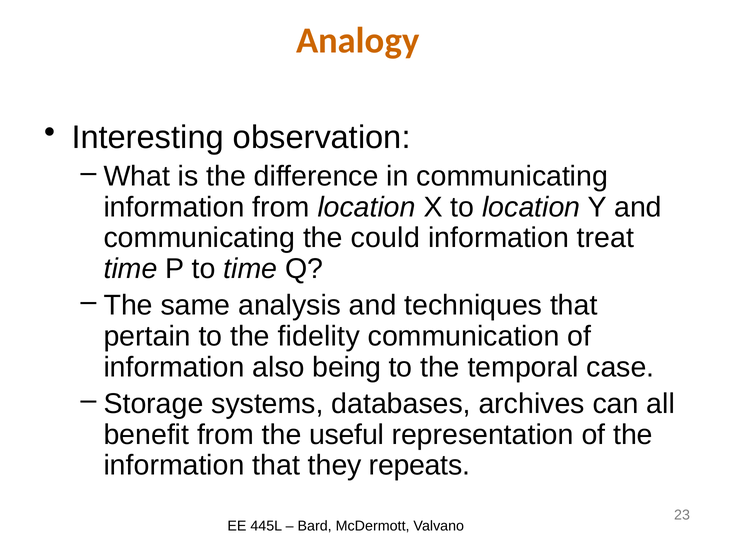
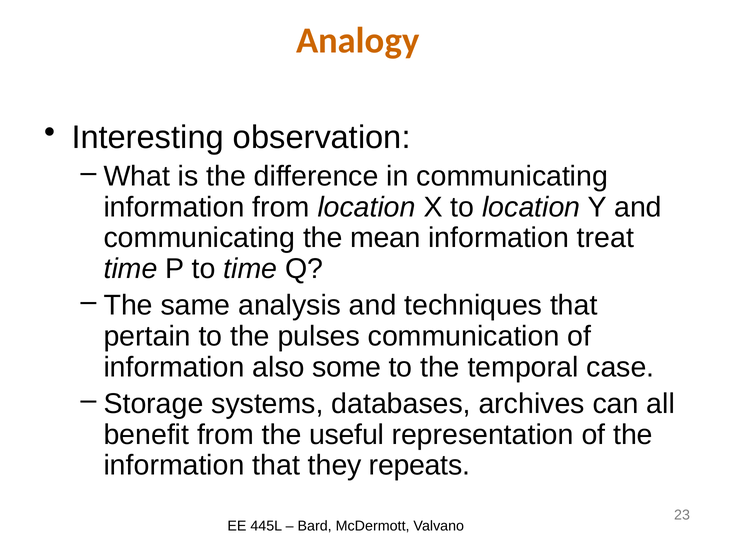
could: could -> mean (386, 238)
fidelity: fidelity -> pulses (319, 336)
being: being -> some (347, 367)
